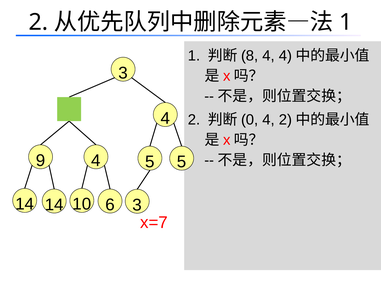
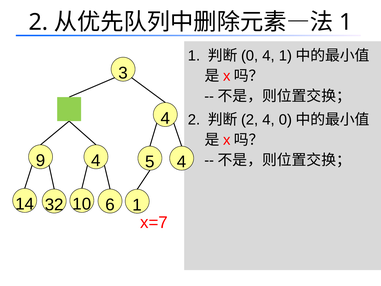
8: 8 -> 0 (250, 56)
4 4: 4 -> 1 (285, 56)
0: 0 -> 2 (250, 120)
4 2: 2 -> 0 (285, 120)
9 5: 5 -> 4 (182, 162)
14 14: 14 -> 32 (54, 205)
6 3: 3 -> 1 (137, 205)
